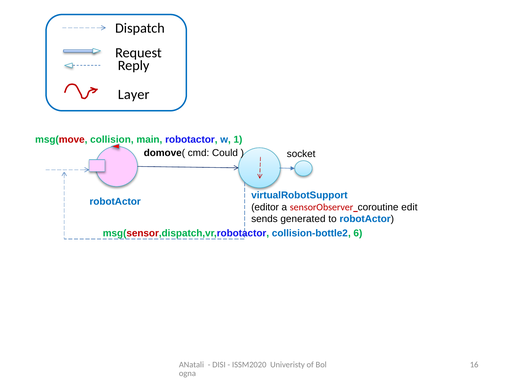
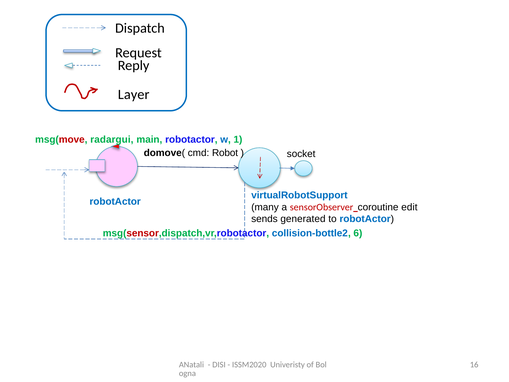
collision: collision -> radargui (112, 139)
Could: Could -> Robot (225, 153)
editor: editor -> many (265, 207)
